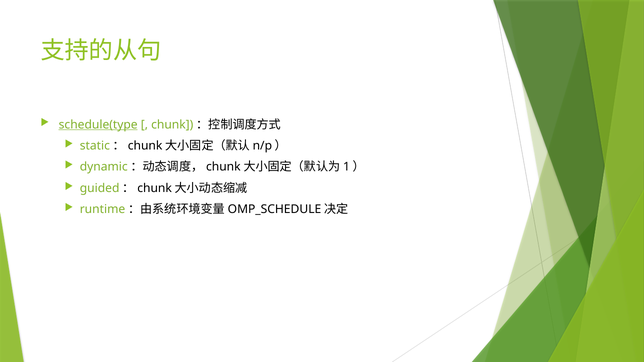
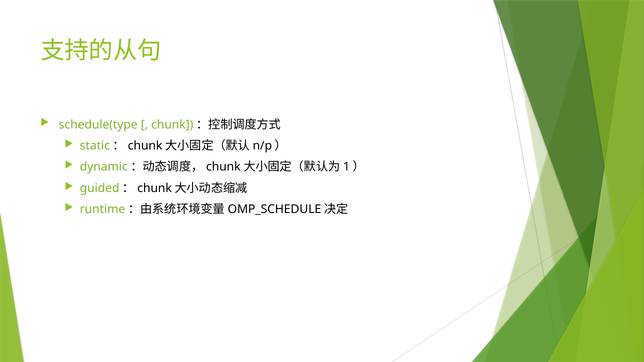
schedule(type underline: present -> none (98, 125)
